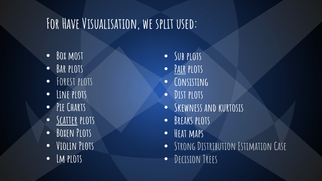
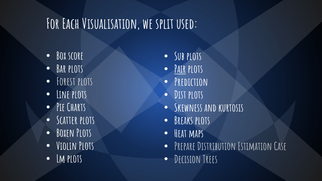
Have: Have -> Each (71, 24)
most: most -> score (76, 56)
Consisting: Consisting -> Prediction (191, 82)
Scatter underline: present -> none (67, 121)
Strong: Strong -> Prepare (185, 147)
